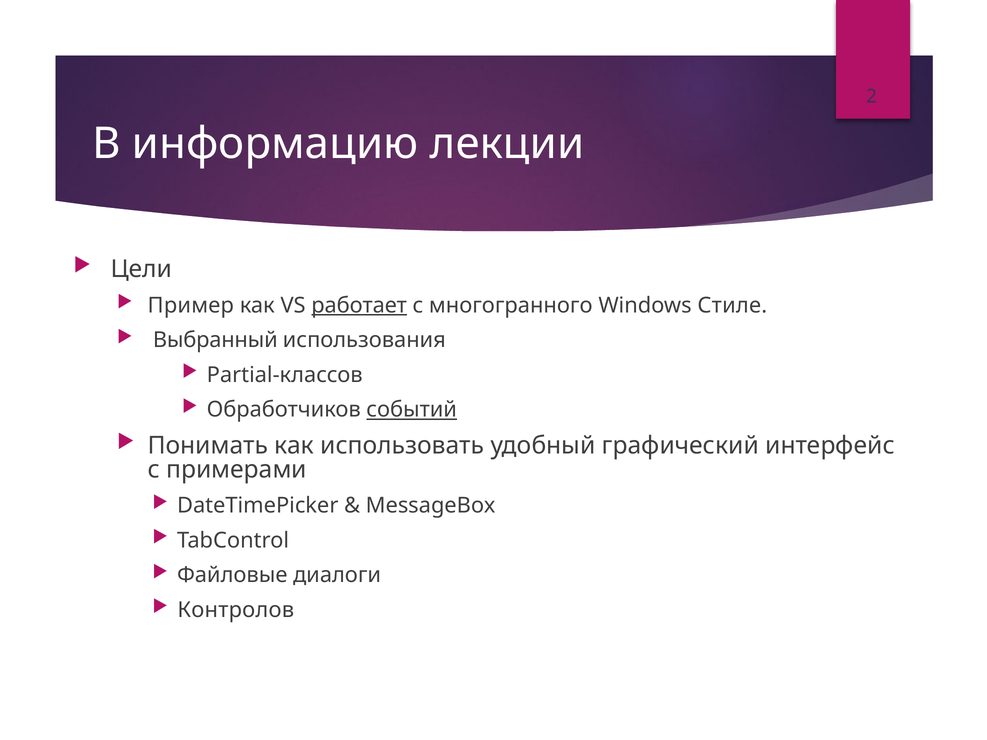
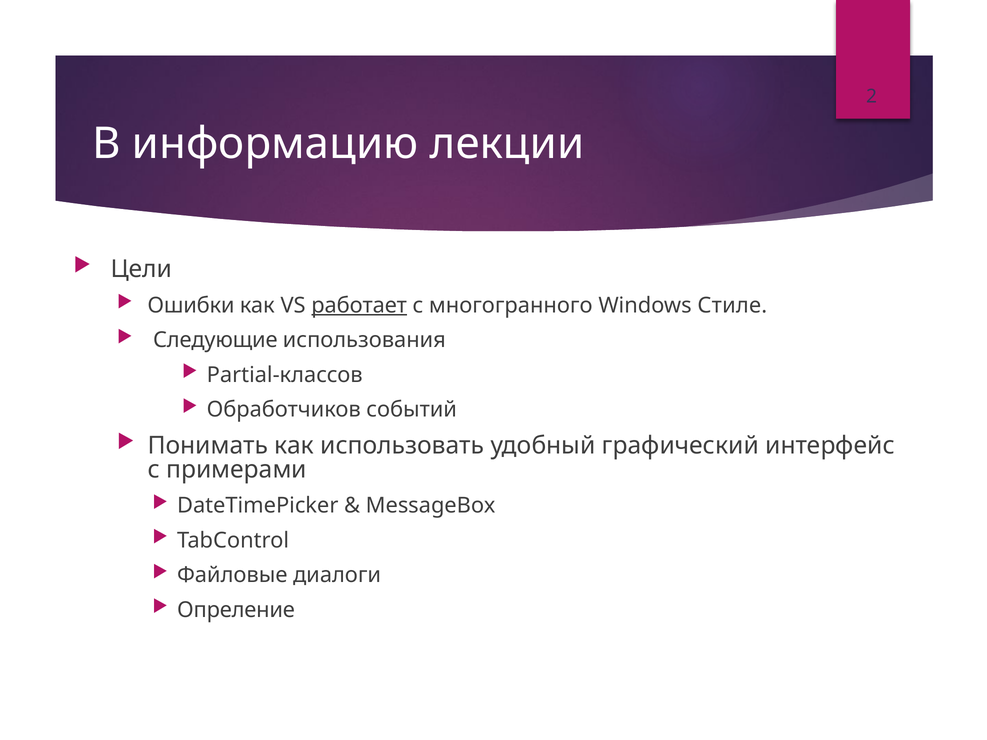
Пример: Пример -> Ошибки (191, 306)
Выбранный: Выбранный -> Следующие (215, 340)
событий underline: present -> none (412, 410)
Контролов: Контролов -> Опреление (236, 610)
